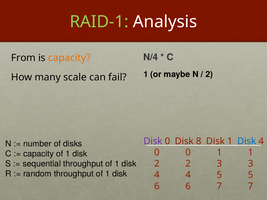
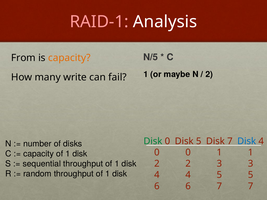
RAID-1 colour: light green -> pink (99, 22)
N/4: N/4 -> N/5 (151, 57)
scale: scale -> write (75, 77)
Disk colour: purple -> green (153, 141)
Disk 8: 8 -> 5 (199, 141)
Disk 1: 1 -> 7 (230, 141)
